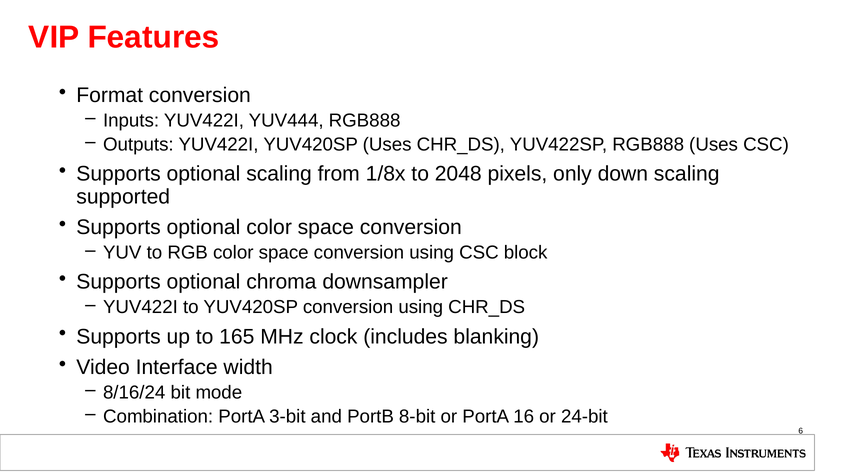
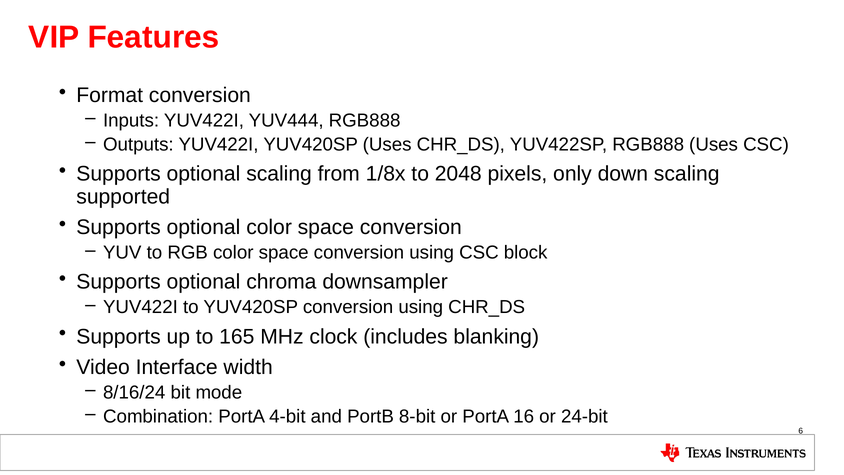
3-bit: 3-bit -> 4-bit (287, 416)
